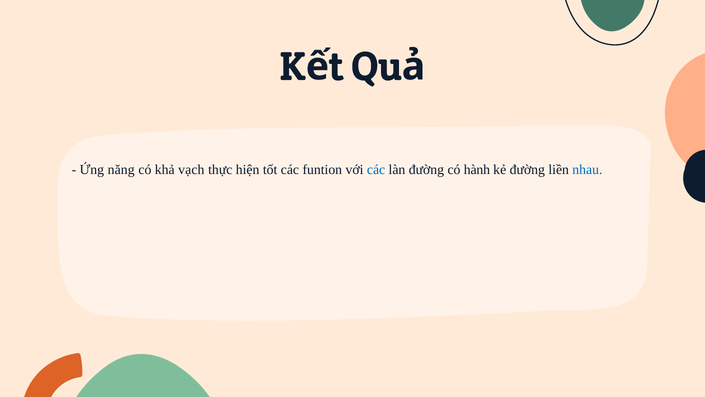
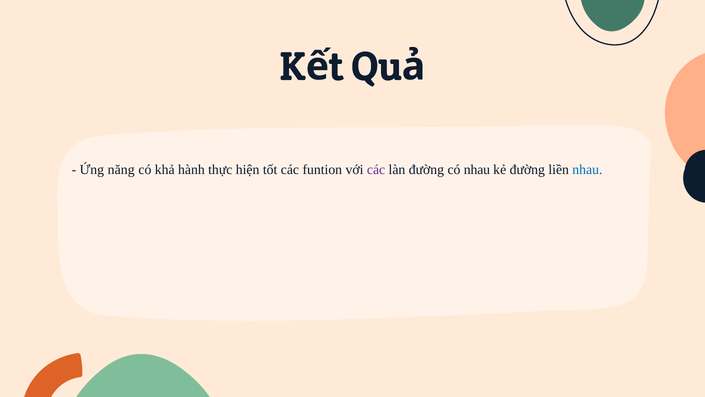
vạch: vạch -> hành (191, 170)
các colour: blue -> purple (376, 170)
có hành: hành -> nhau (477, 170)
